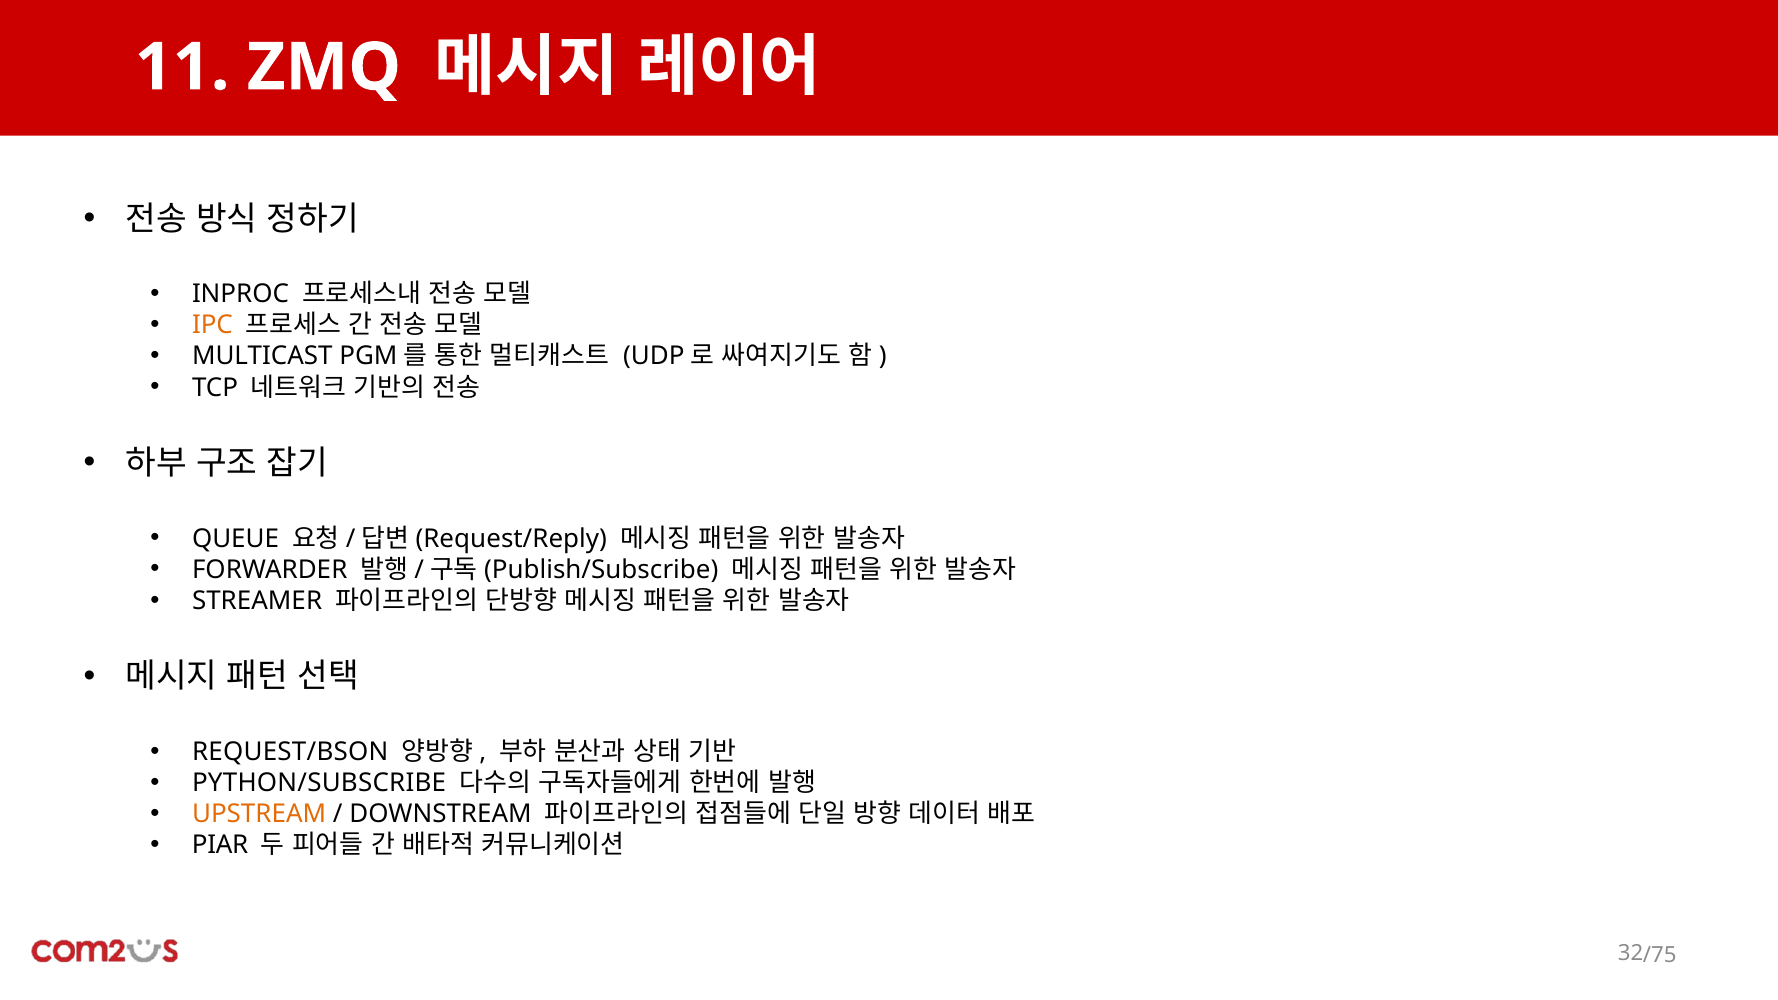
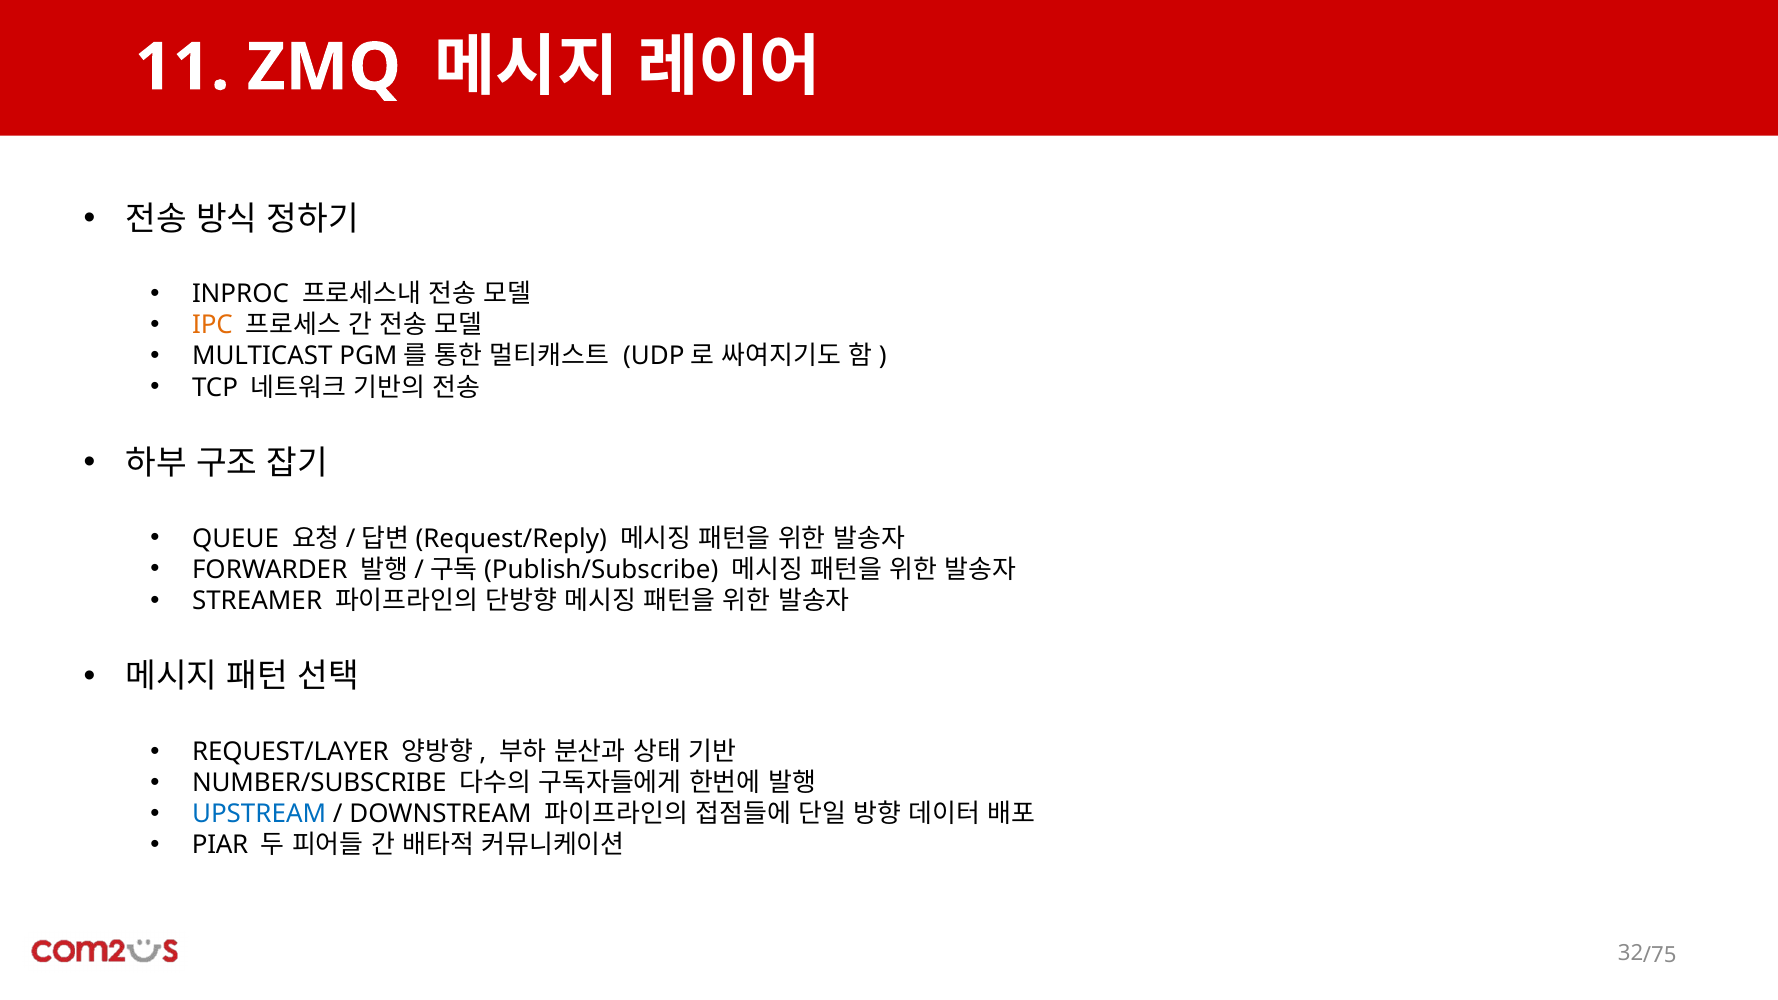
REQUEST/BSON: REQUEST/BSON -> REQUEST/LAYER (290, 752)
PYTHON/SUBSCRIBE: PYTHON/SUBSCRIBE -> NUMBER/SUBSCRIBE (319, 783)
UPSTREAM colour: orange -> blue (259, 814)
